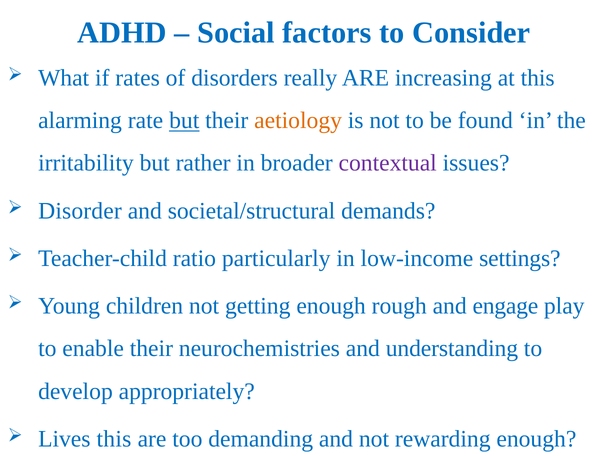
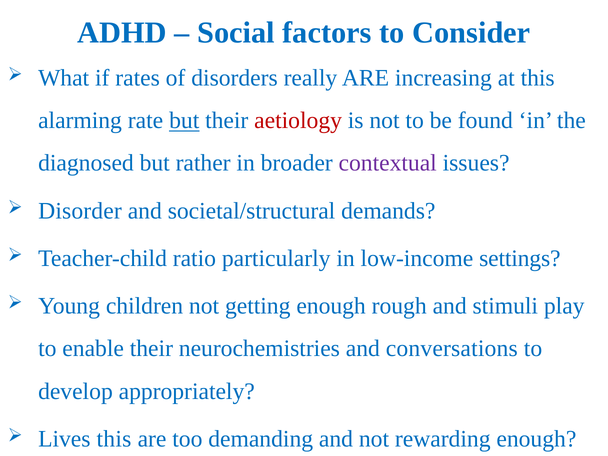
aetiology colour: orange -> red (298, 120)
irritability: irritability -> diagnosed (86, 163)
engage: engage -> stimuli (505, 306)
understanding: understanding -> conversations (452, 349)
